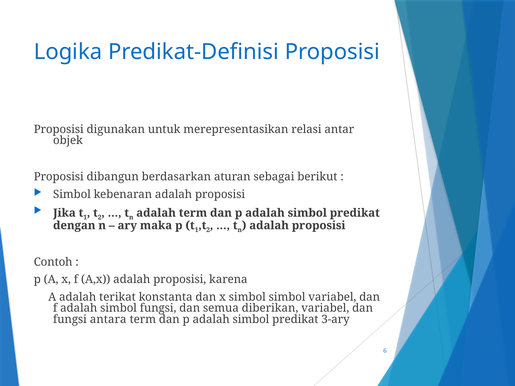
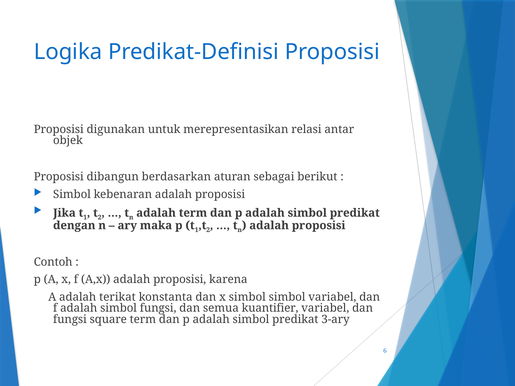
diberikan: diberikan -> kuantifier (270, 308)
antara: antara -> square (108, 320)
